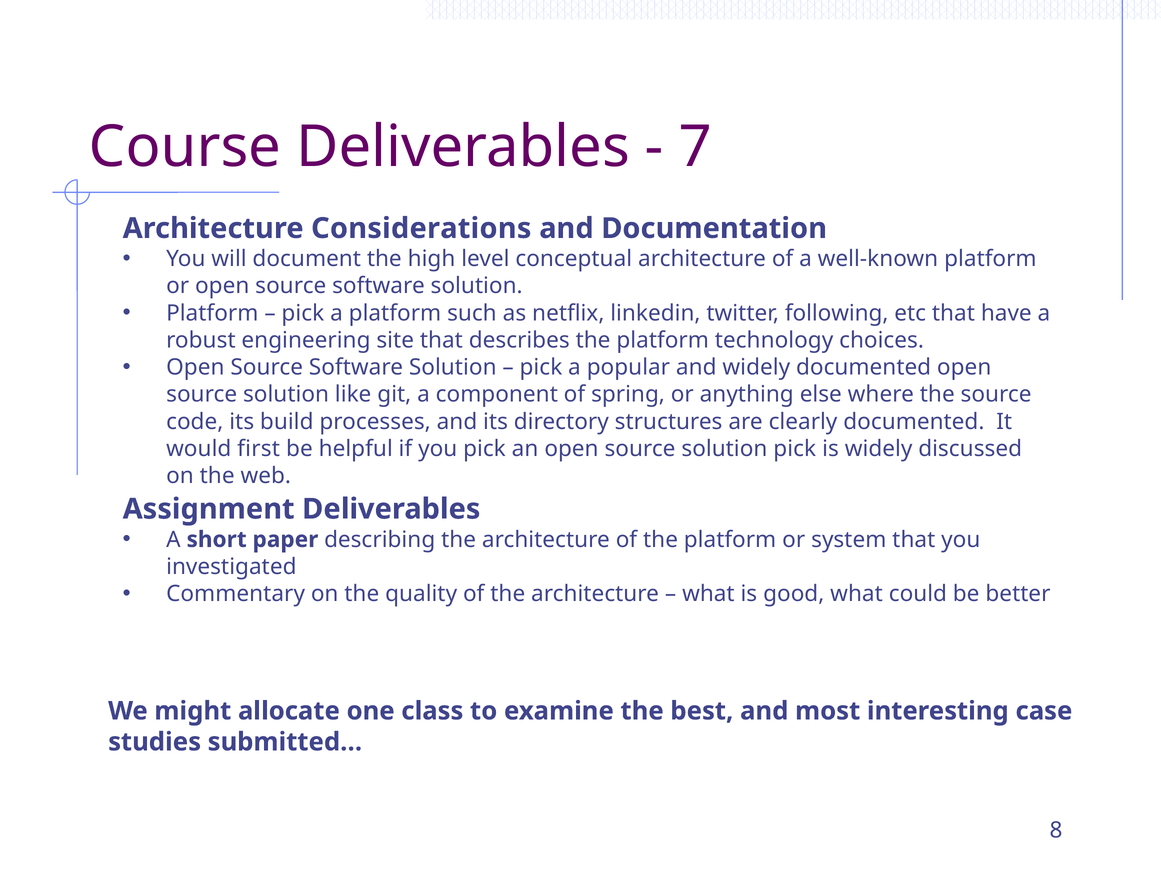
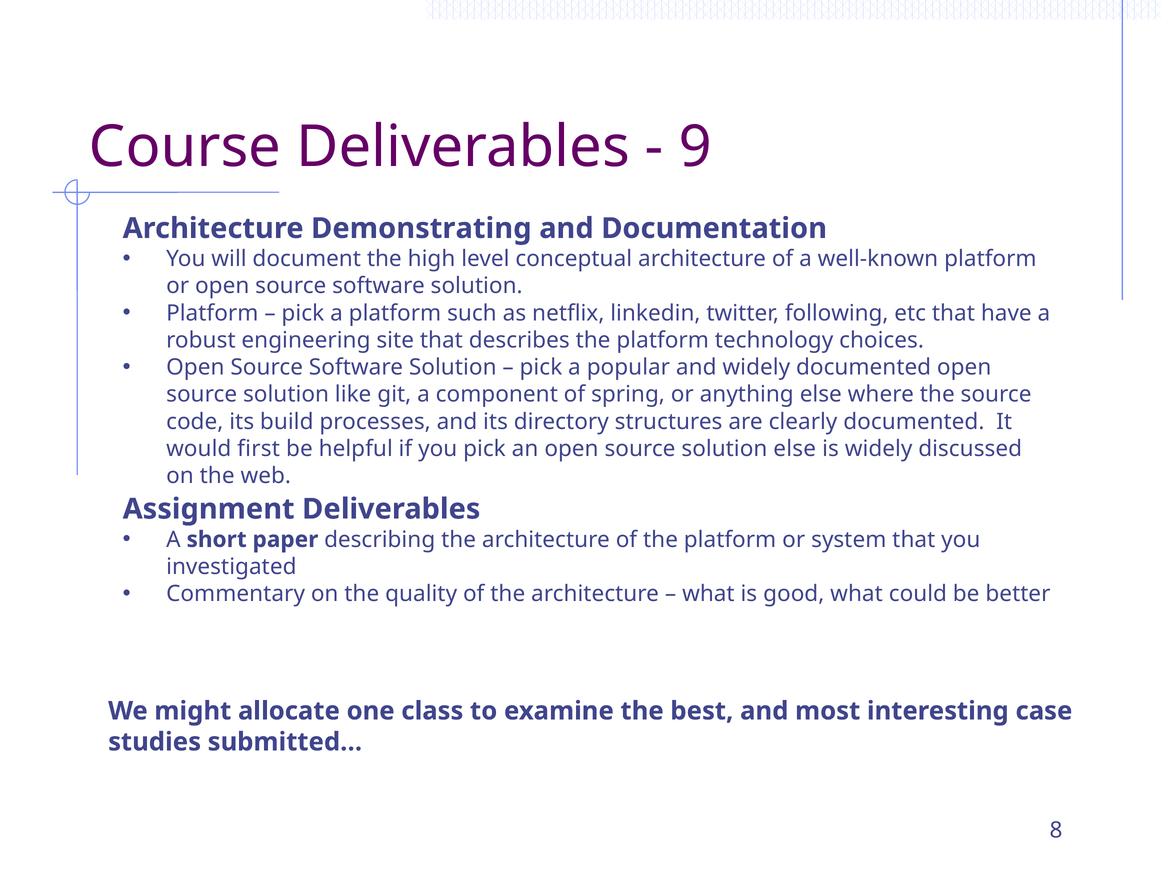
7: 7 -> 9 (695, 147)
Considerations: Considerations -> Demonstrating (421, 228)
solution pick: pick -> else (795, 449)
